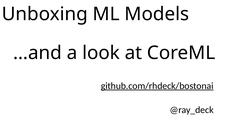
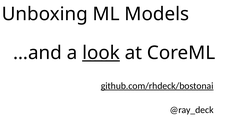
look underline: none -> present (101, 53)
